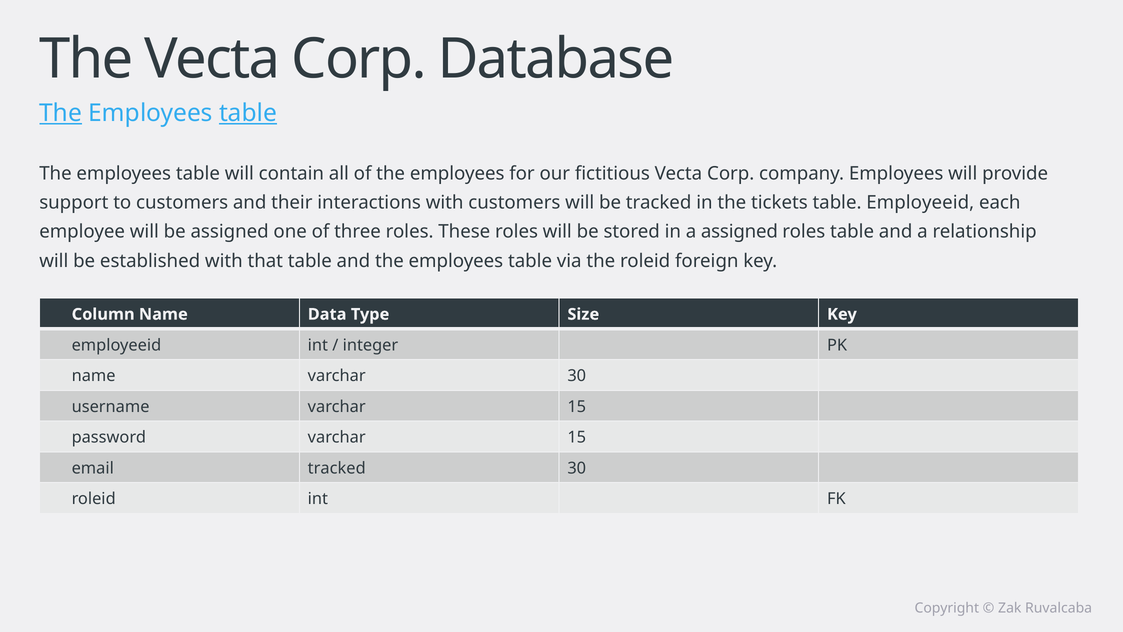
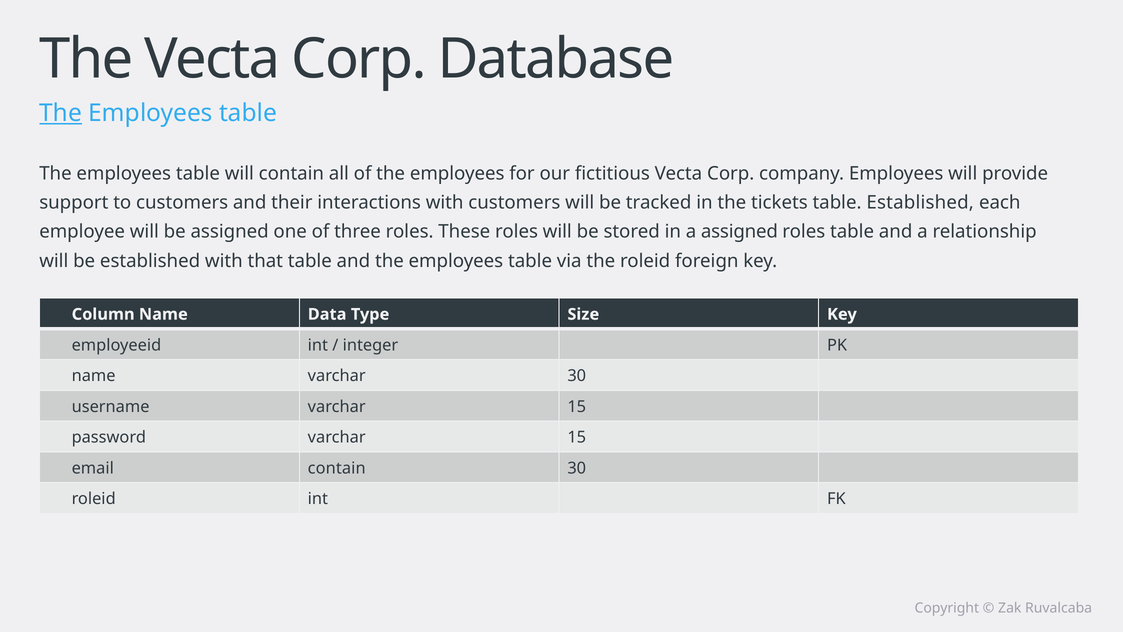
table underline: present -> none (248, 113)
table Employeeid: Employeeid -> Established (920, 203)
email tracked: tracked -> contain (337, 468)
